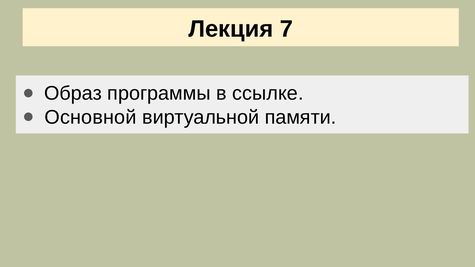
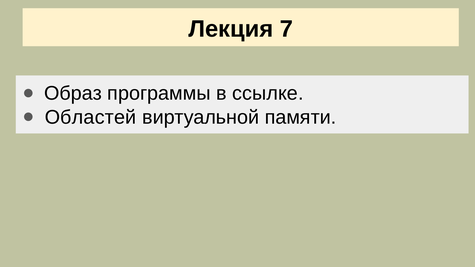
Основной: Основной -> Областей (90, 117)
